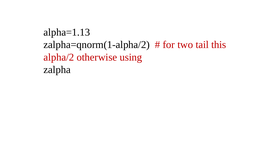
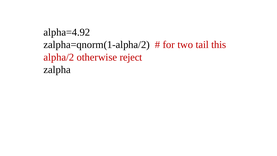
alpha=1.13: alpha=1.13 -> alpha=4.92 (67, 32)
using: using -> reject (131, 57)
